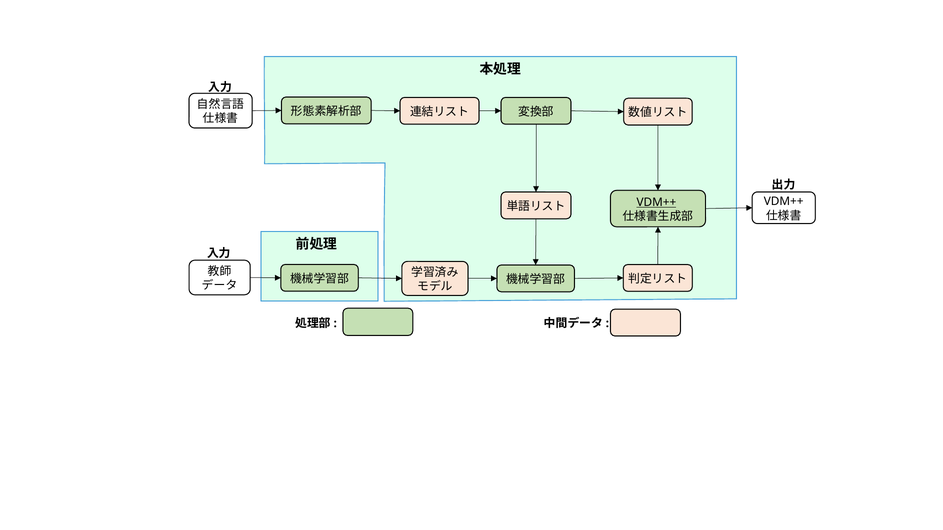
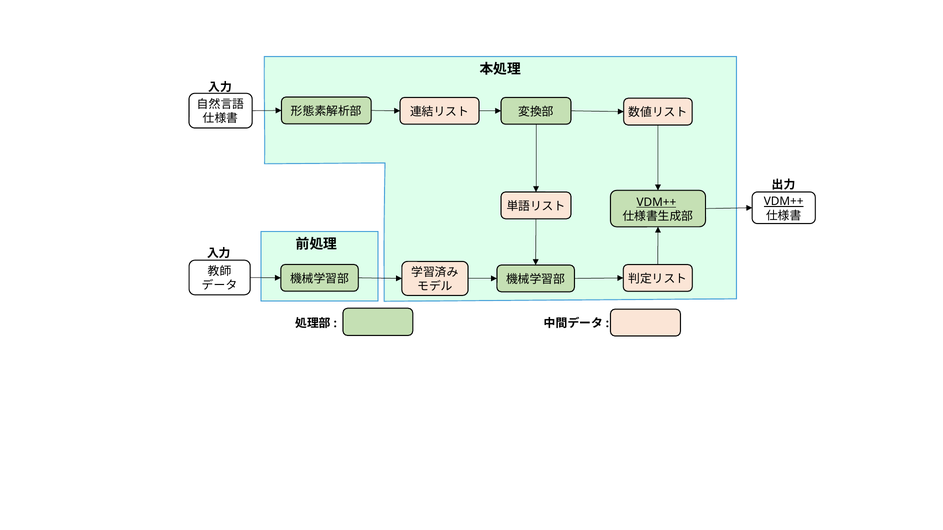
VDM++ underline: none -> present (784, 202)
